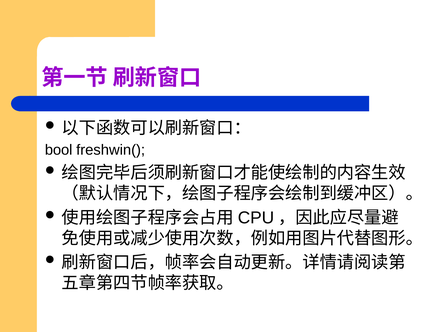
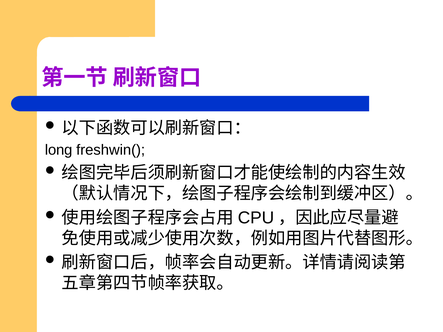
bool: bool -> long (59, 150)
